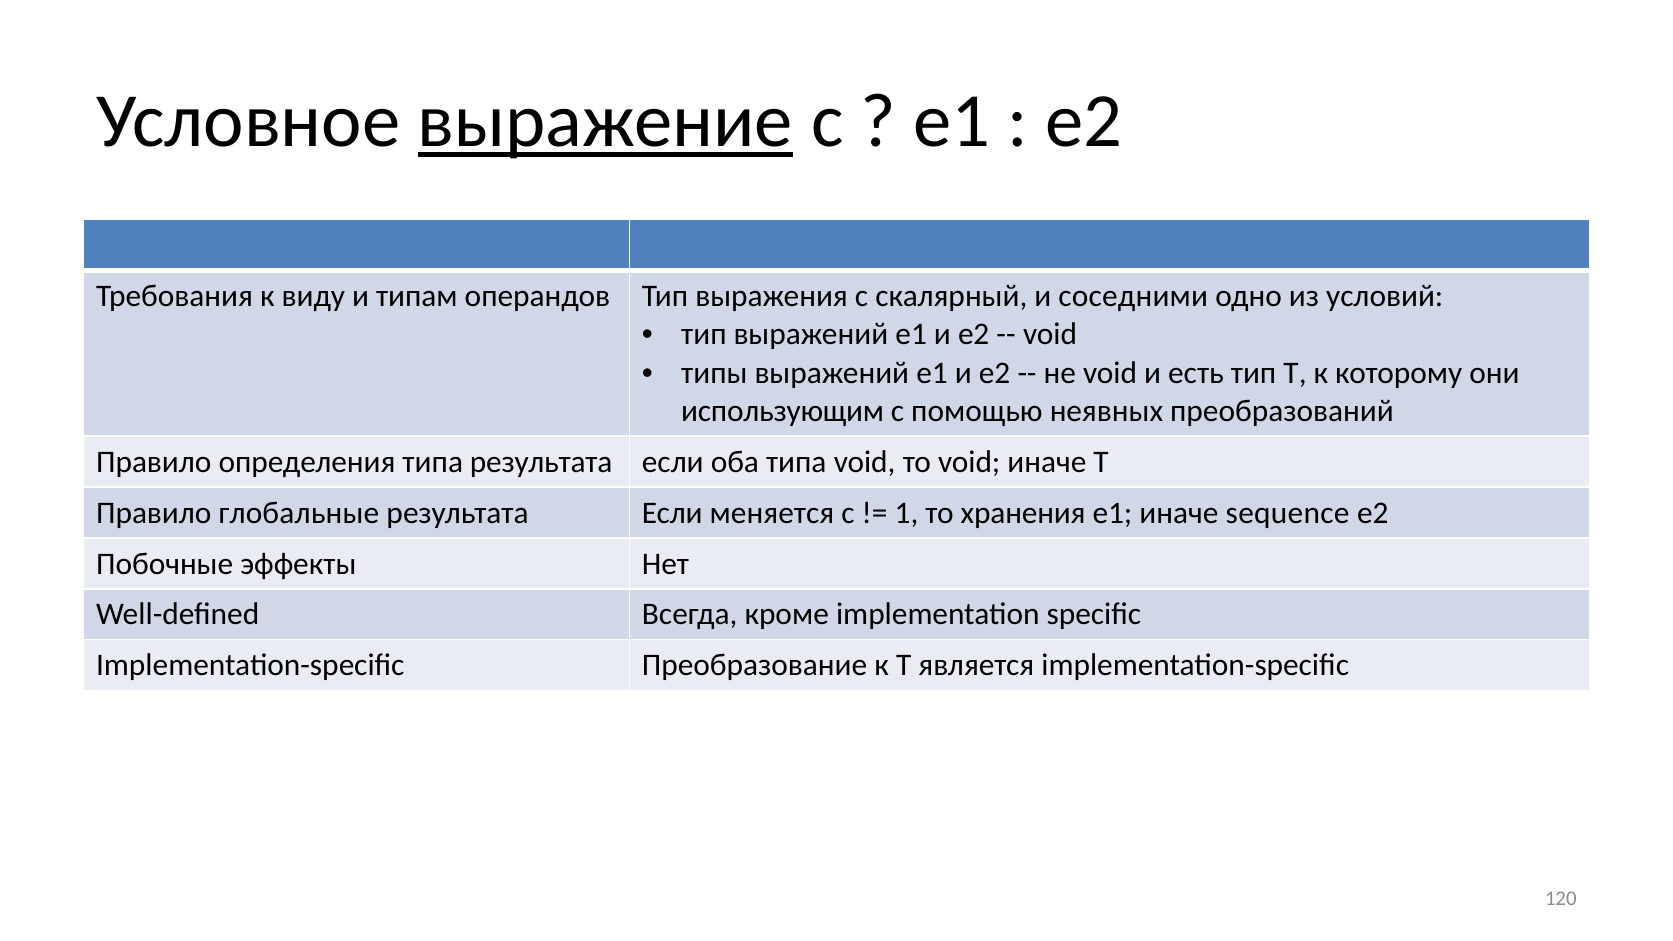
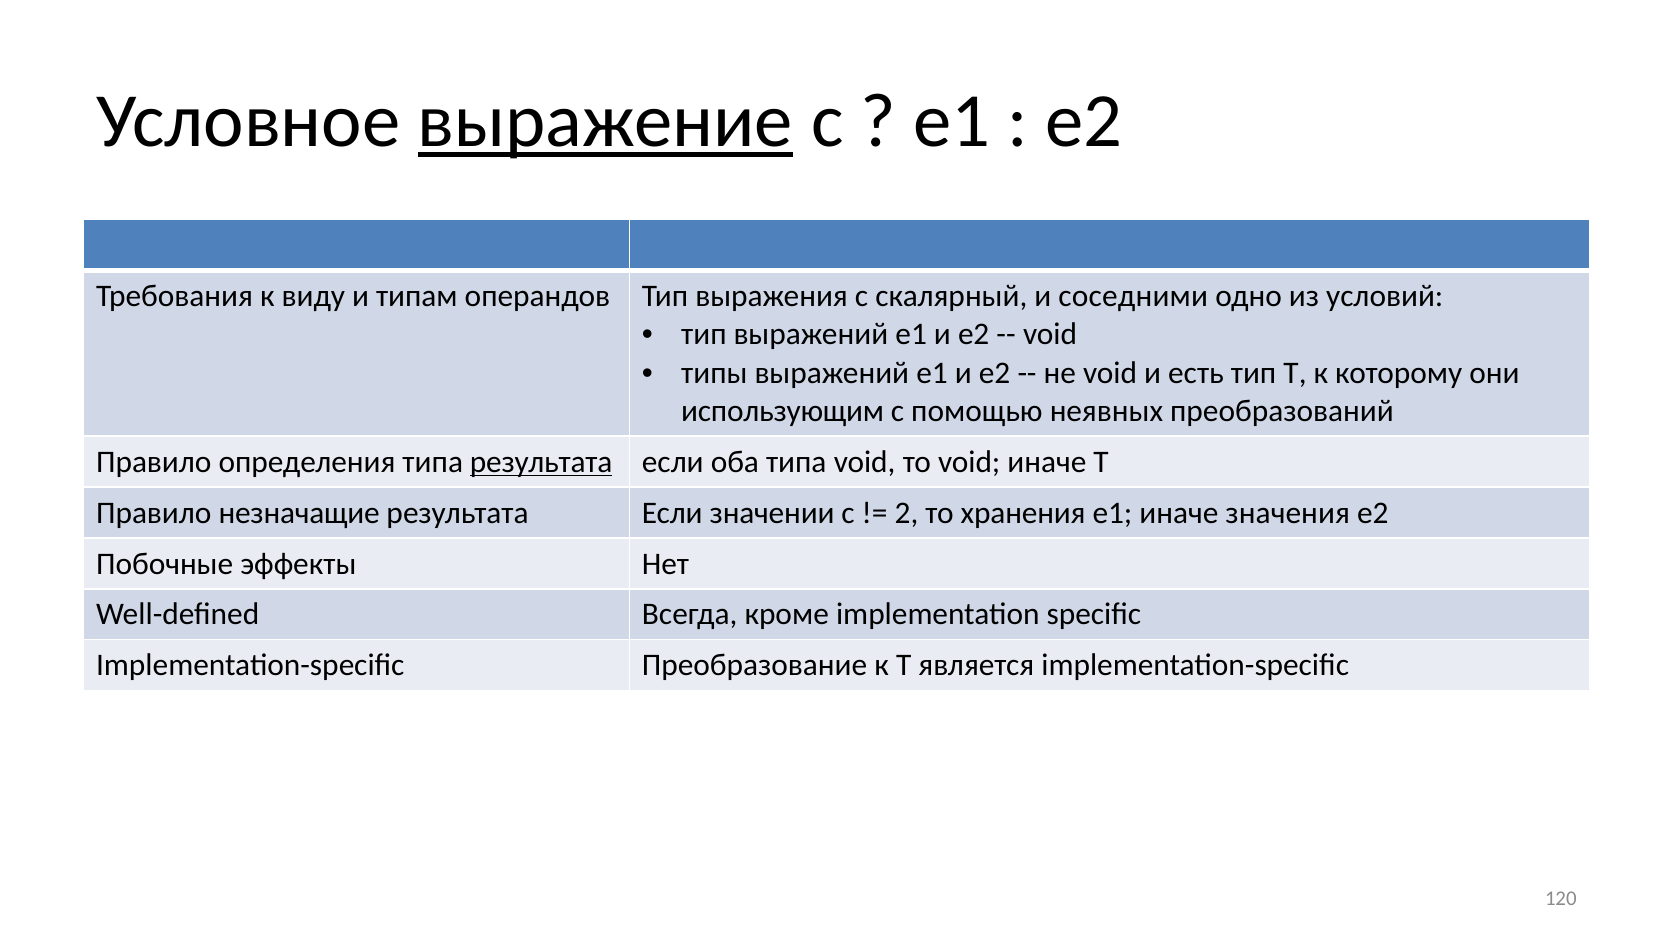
результата underline: none -> present (541, 462)
глобальные: глобальные -> незначащие (299, 513)
меняется: меняется -> значении (772, 513)
1: 1 -> 2 (907, 513)
sequence: sequence -> значения (1288, 513)
